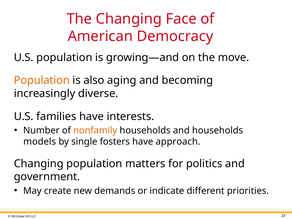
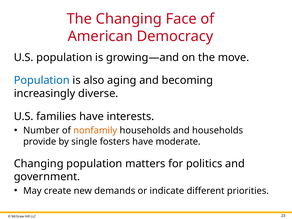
Population colour: orange -> blue (42, 80)
models: models -> provide (40, 142)
approach: approach -> moderate (178, 142)
